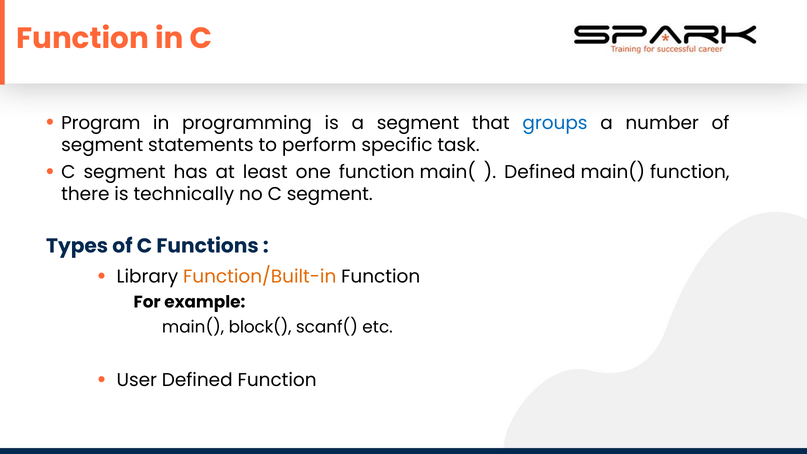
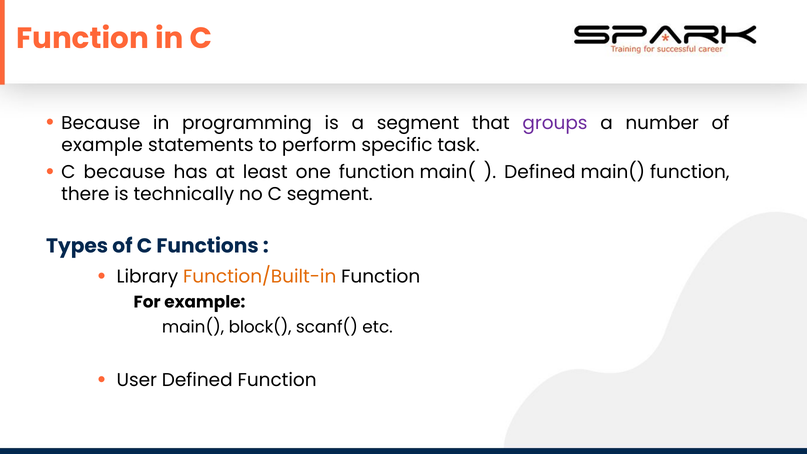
Program: Program -> Because (101, 123)
groups colour: blue -> purple (555, 123)
segment: segment -> example (102, 145)
segment: segment -> because (124, 172)
